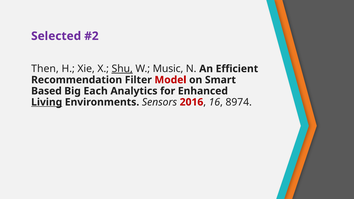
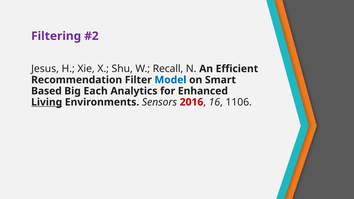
Selected: Selected -> Filtering (56, 36)
Then: Then -> Jesus (45, 69)
Shu underline: present -> none (122, 69)
Music: Music -> Recall (168, 69)
Model colour: red -> blue (170, 80)
8974: 8974 -> 1106 (239, 102)
